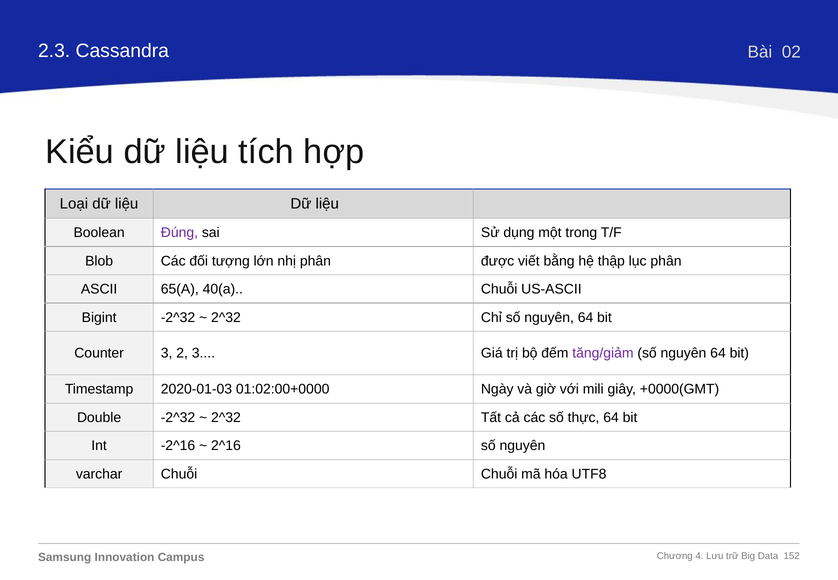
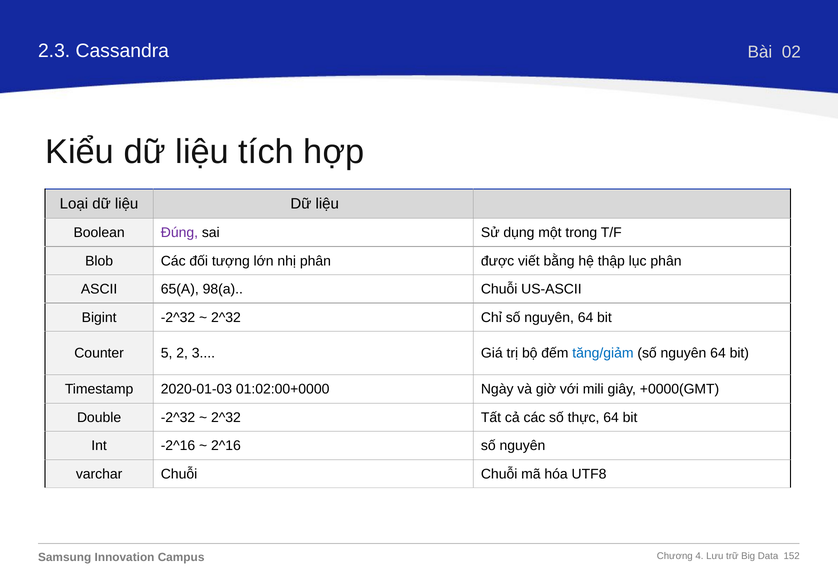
40(a: 40(a -> 98(a (223, 289)
Counter 3: 3 -> 5 (167, 353)
tăng/giảm colour: purple -> blue (603, 353)
